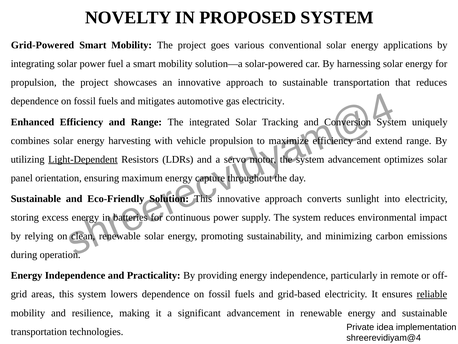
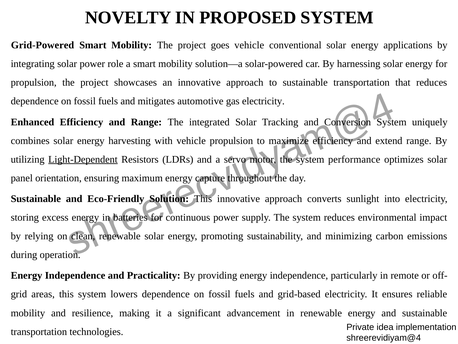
goes various: various -> vehicle (249, 45)
fuel: fuel -> role (116, 64)
advancement: advancement -> performance (354, 159)
reliable underline: present -> none (432, 294)
